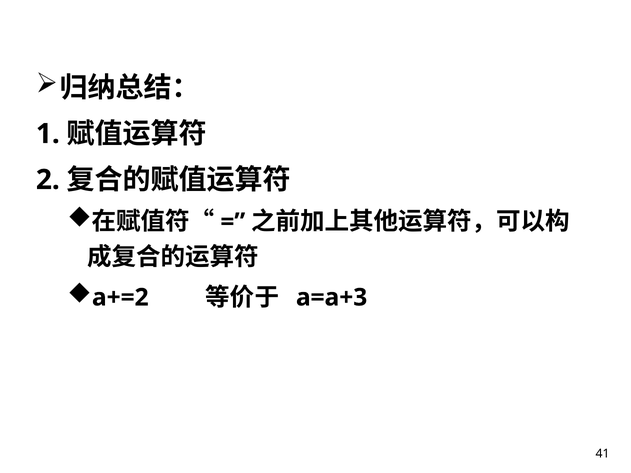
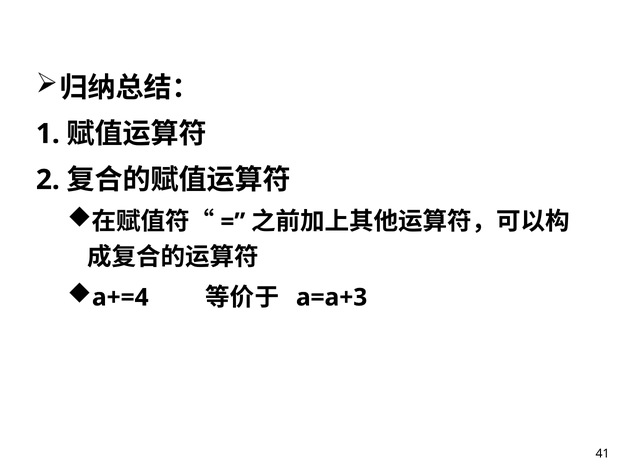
a+=2: a+=2 -> a+=4 (120, 298)
